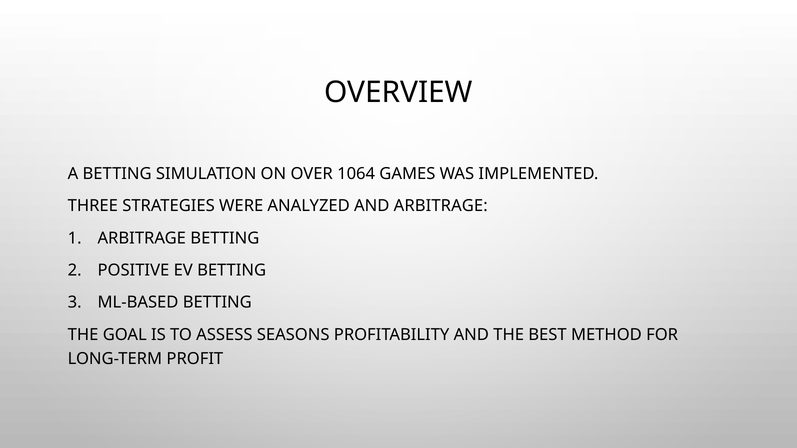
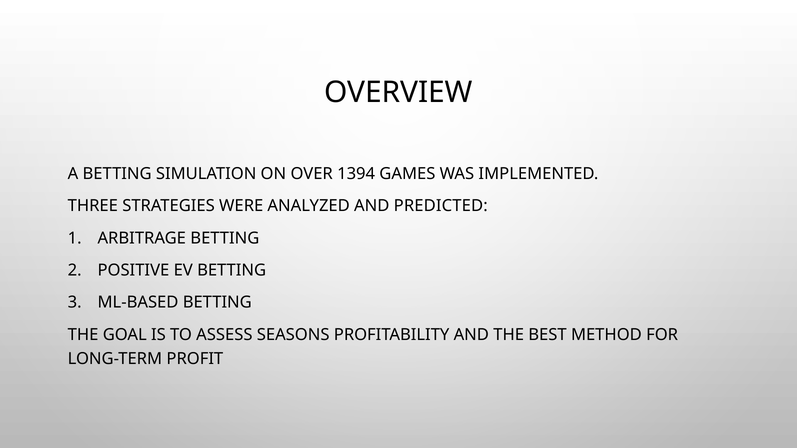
1064: 1064 -> 1394 (356, 174)
AND ARBITRAGE: ARBITRAGE -> PREDICTED (441, 206)
